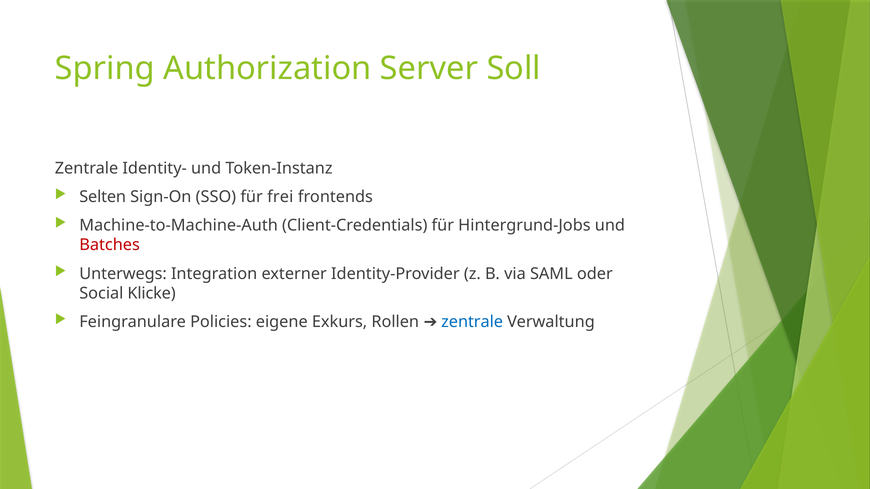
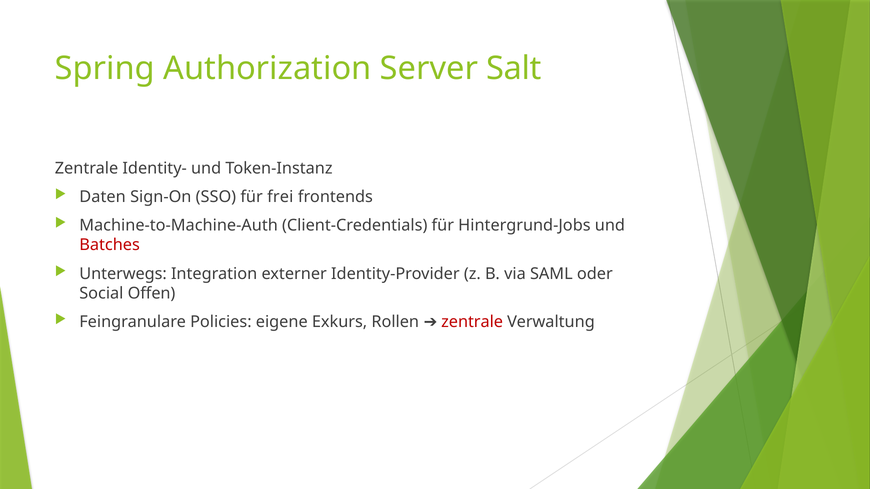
Soll: Soll -> Salt (514, 69)
Selten: Selten -> Daten (103, 197)
Klicke: Klicke -> Offen (152, 293)
zentrale colour: blue -> red (472, 322)
